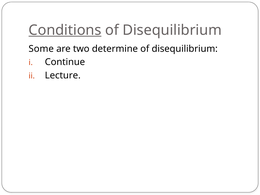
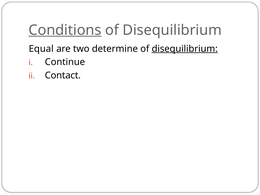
Some: Some -> Equal (41, 49)
disequilibrium underline: none -> present (185, 49)
Lecture: Lecture -> Contact (63, 75)
